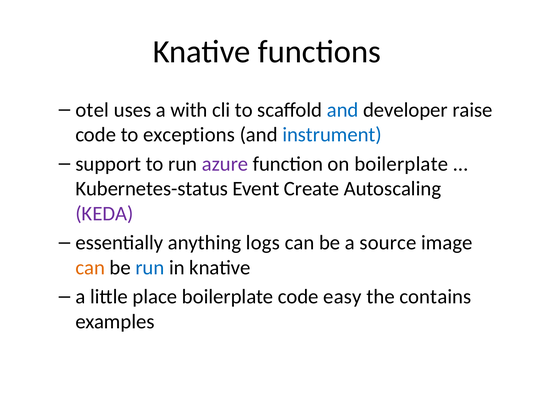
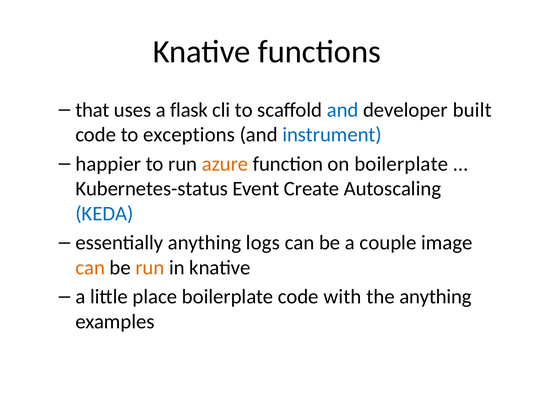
otel: otel -> that (92, 110)
with: with -> flask (189, 110)
raise: raise -> built (472, 110)
support: support -> happier (108, 164)
azure colour: purple -> orange (225, 164)
KEDA colour: purple -> blue (104, 214)
source: source -> couple (388, 243)
run colour: blue -> orange (150, 268)
easy: easy -> with (342, 297)
the contains: contains -> anything (436, 297)
